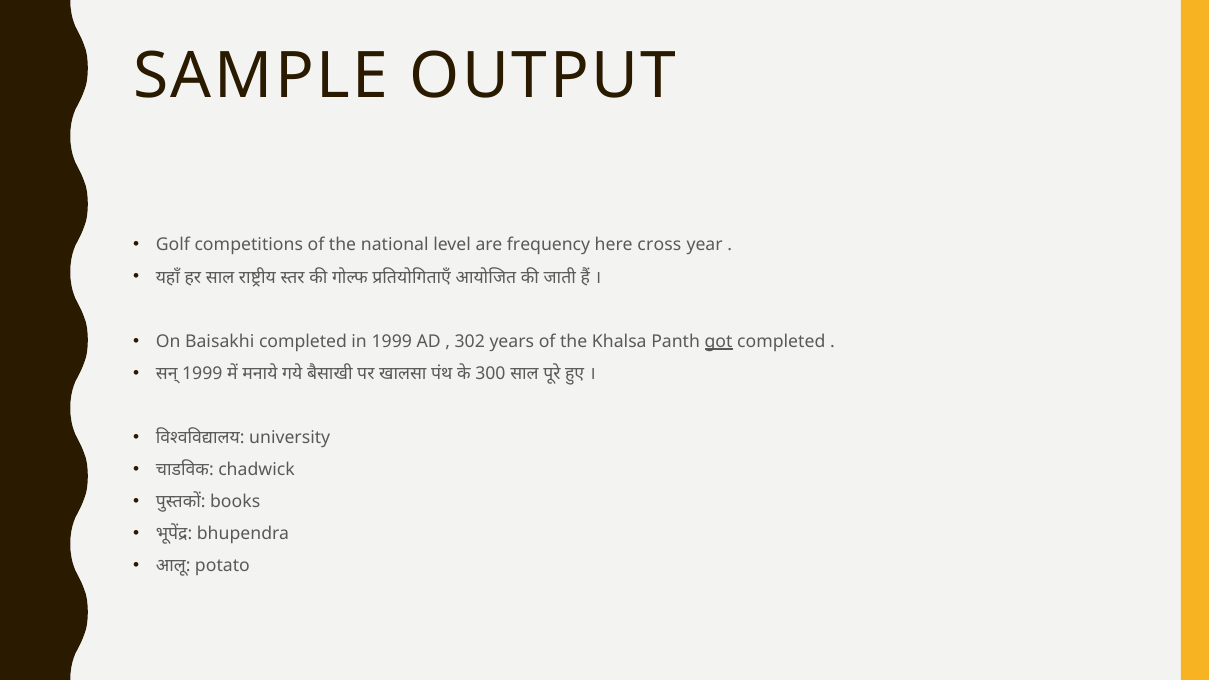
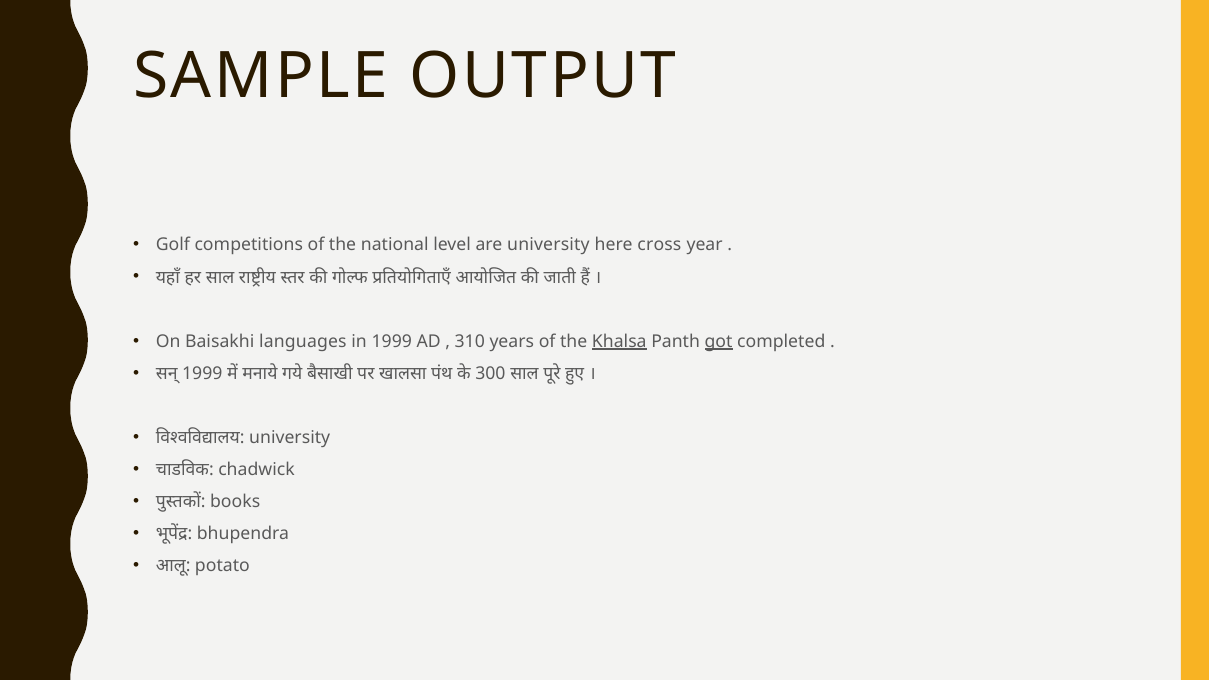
are frequency: frequency -> university (548, 245)
Baisakhi completed: completed -> languages (303, 341)
302: 302 -> 310 (470, 341)
Khalsa underline: none -> present (619, 341)
